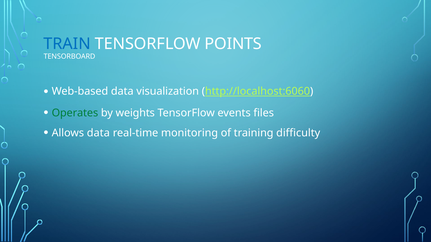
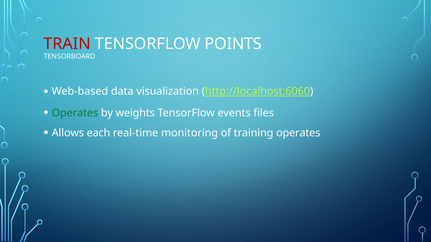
TRAIN colour: blue -> red (67, 44)
Allows data: data -> each (98, 133)
training difficulty: difficulty -> operates (298, 133)
